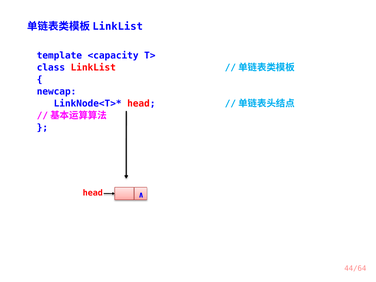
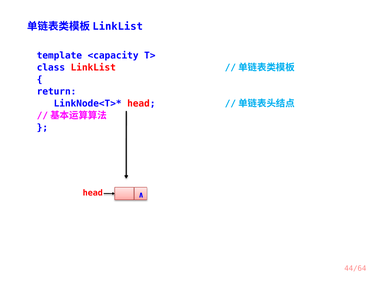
newcap: newcap -> return (57, 92)
